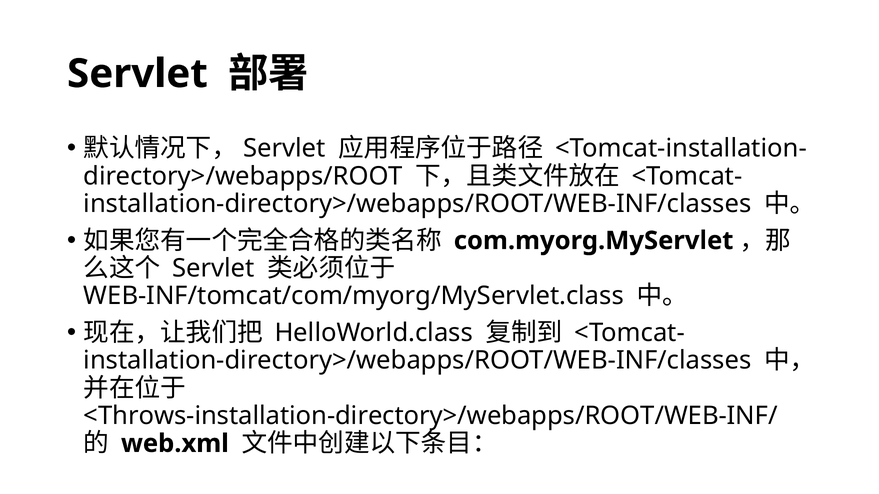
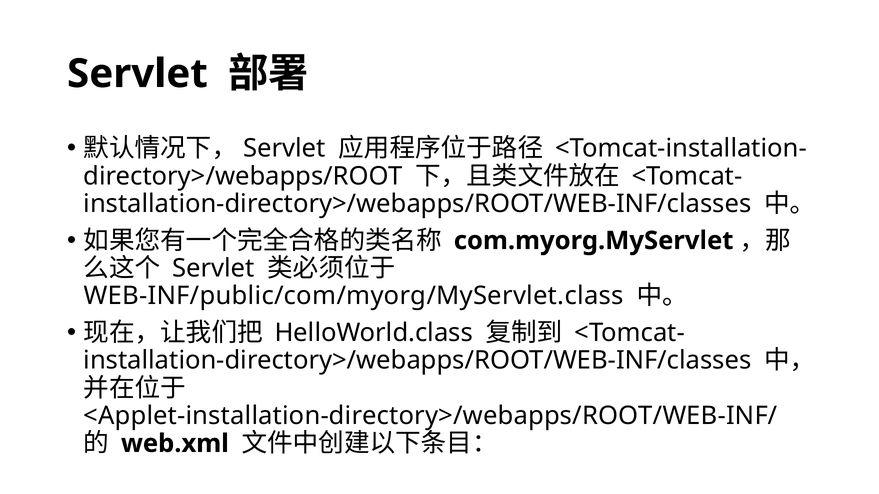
WEB-INF/tomcat/com/myorg/MyServlet.class: WEB-INF/tomcat/com/myorg/MyServlet.class -> WEB-INF/public/com/myorg/MyServlet.class (354, 296)
<Throws-installation-directory>/webapps/ROOT/WEB-INF/: <Throws-installation-directory>/webapps/ROOT/WEB-INF/ -> <Applet-installation-directory>/webapps/ROOT/WEB-INF/ (431, 416)
